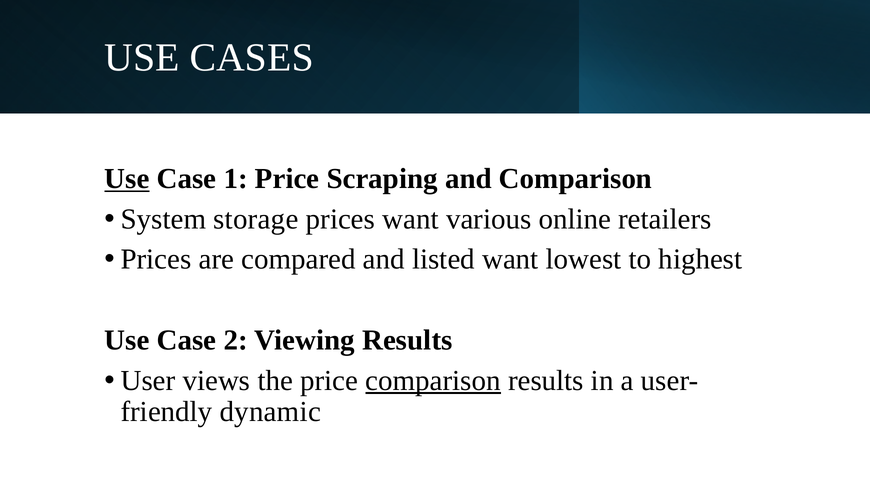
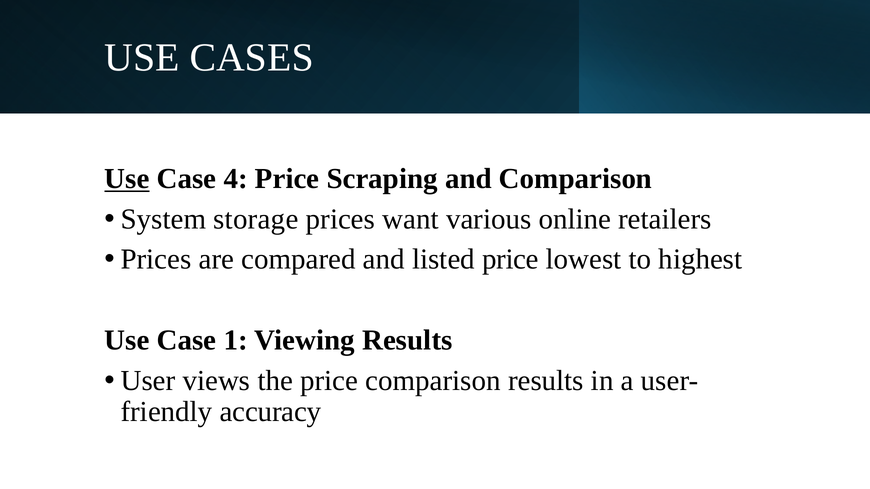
1: 1 -> 4 (236, 179)
listed want: want -> price (510, 260)
2: 2 -> 1 (236, 340)
comparison underline: present -> none (433, 381)
dynamic: dynamic -> accuracy (270, 412)
